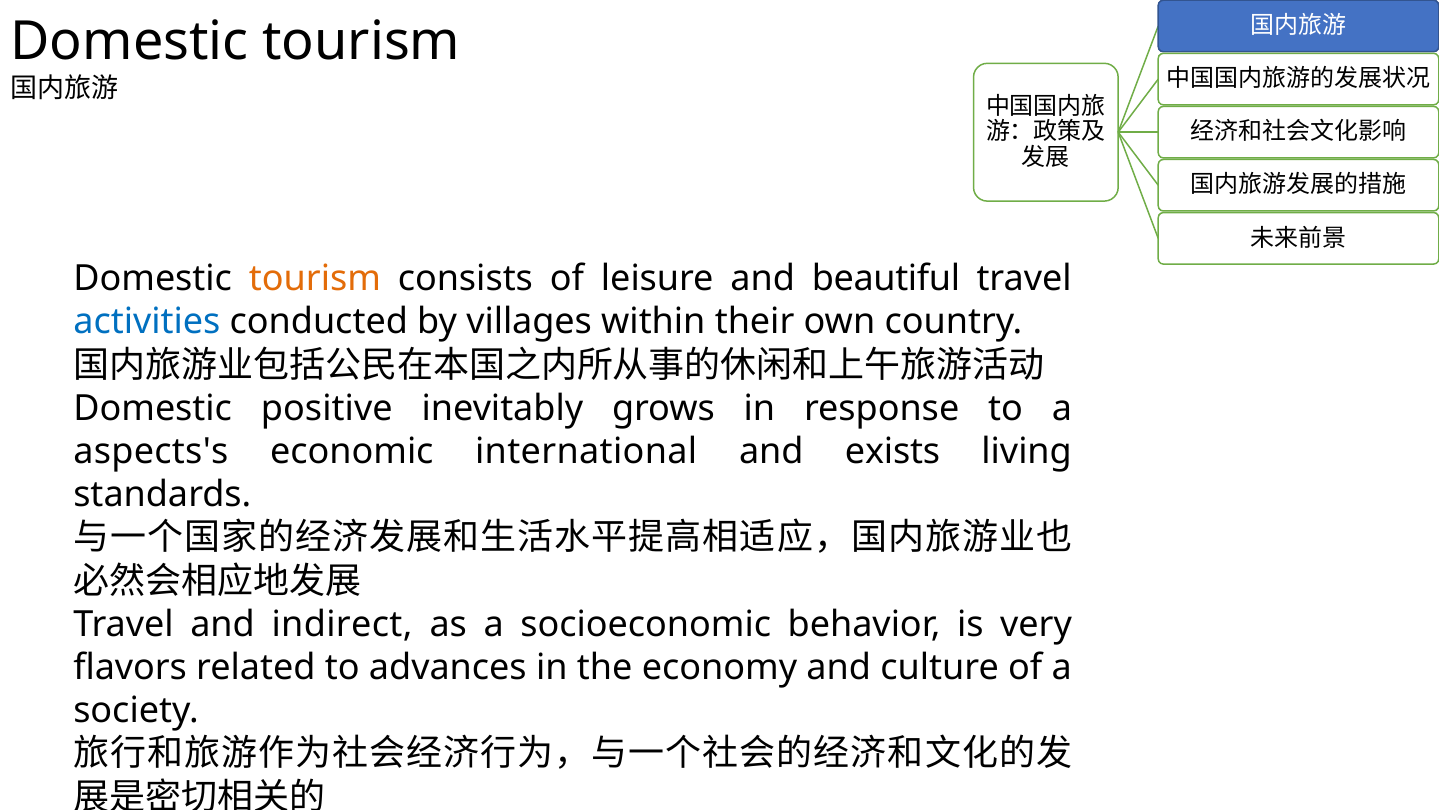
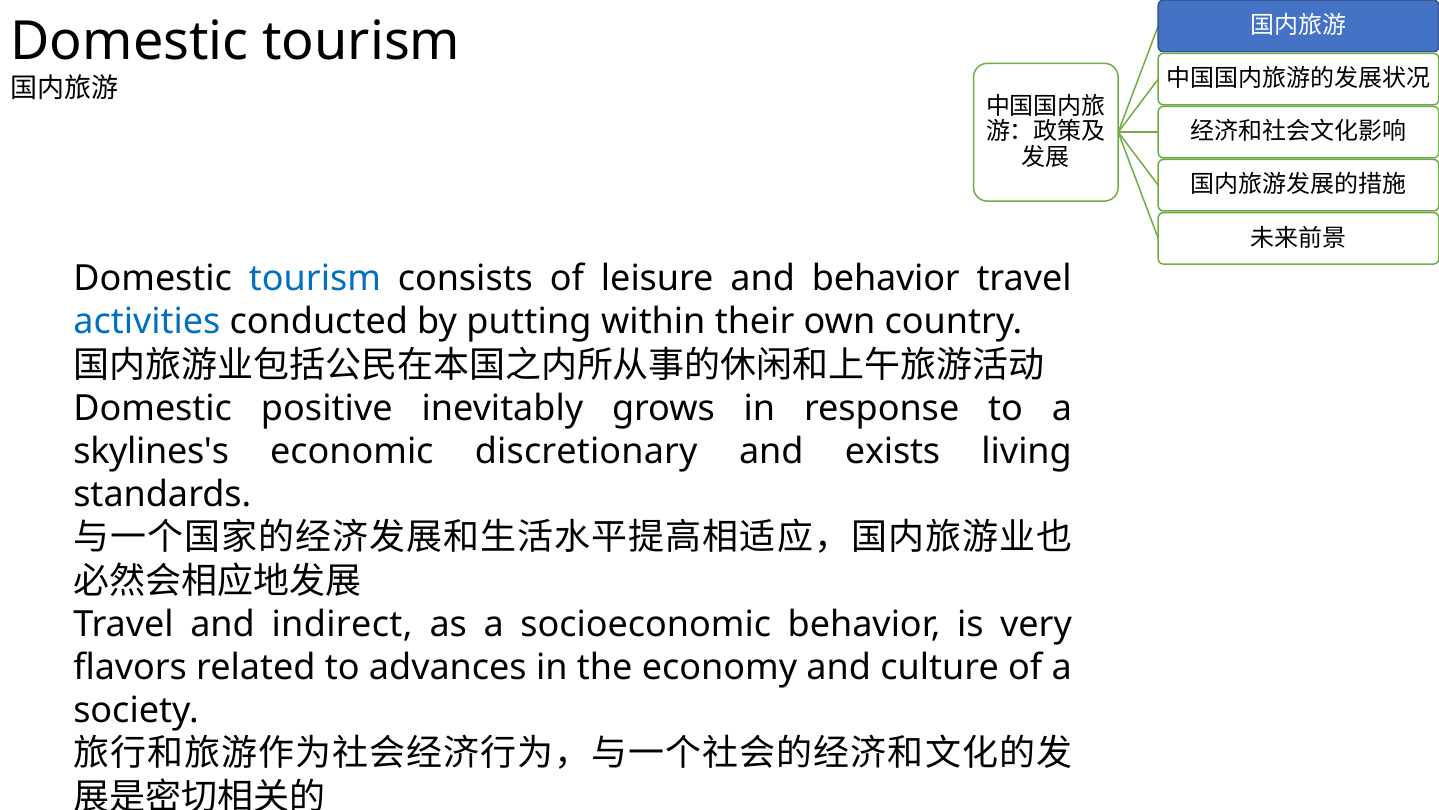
tourism colour: orange -> blue (315, 279)
and beautiful: beautiful -> behavior (886, 279)
villages: villages -> putting (529, 322)
aspects's: aspects's -> skylines's (151, 451)
international: international -> discretionary (586, 451)
